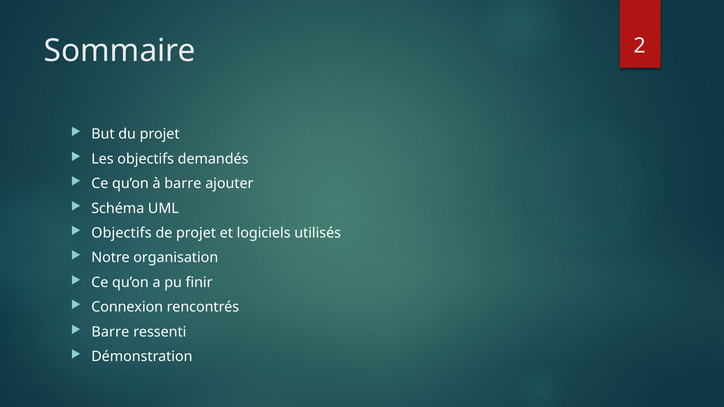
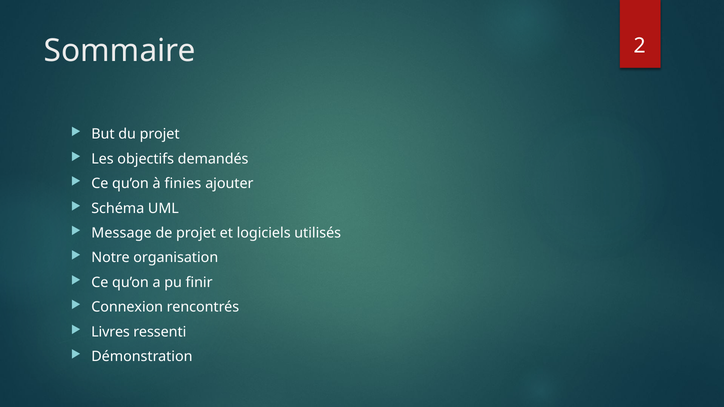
à barre: barre -> finies (183, 184)
Objectifs: Objectifs -> Message (121, 233)
Barre: Barre -> Livres (111, 332)
